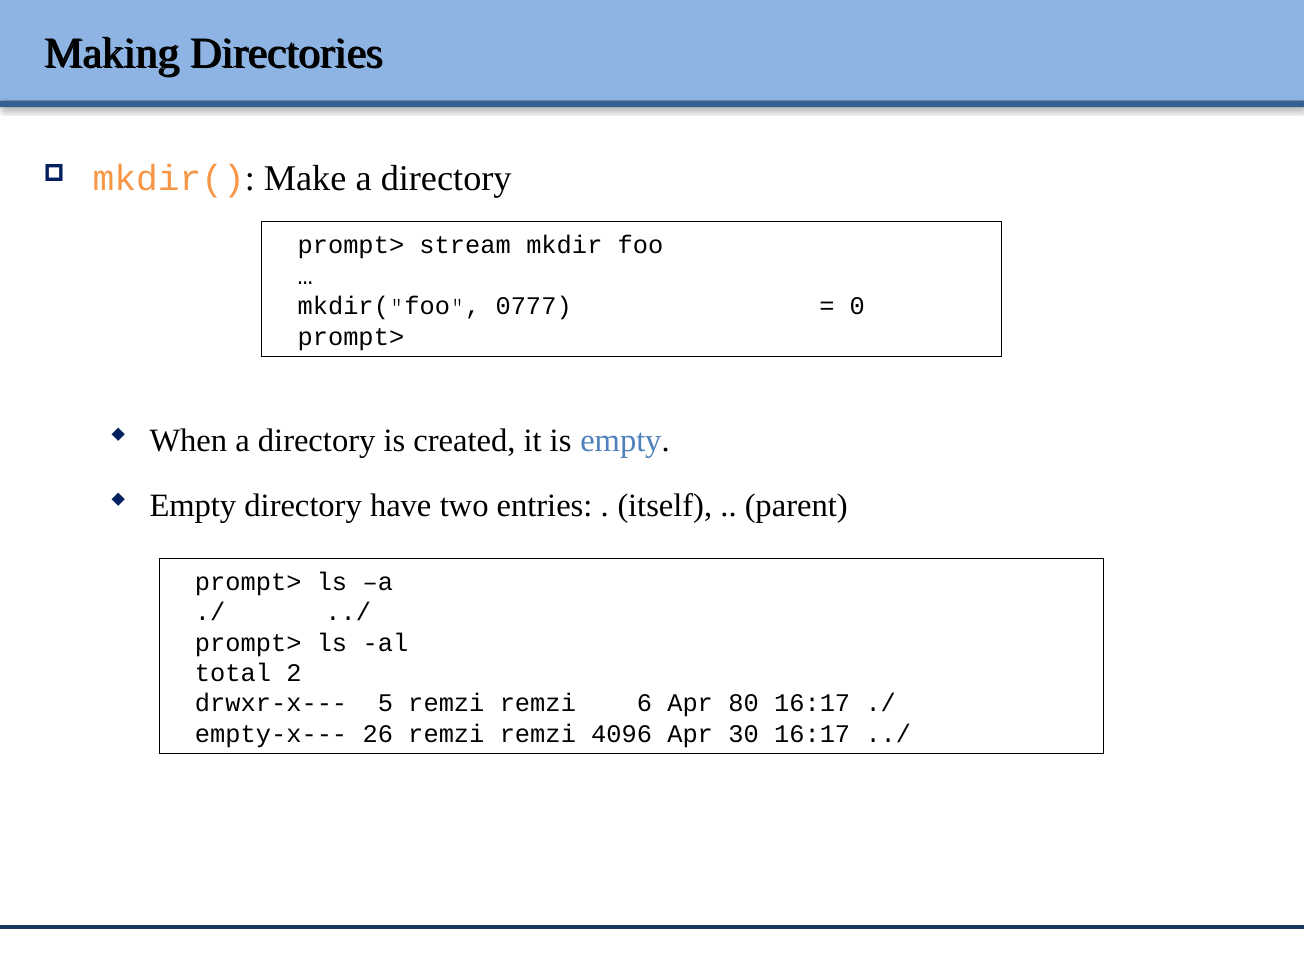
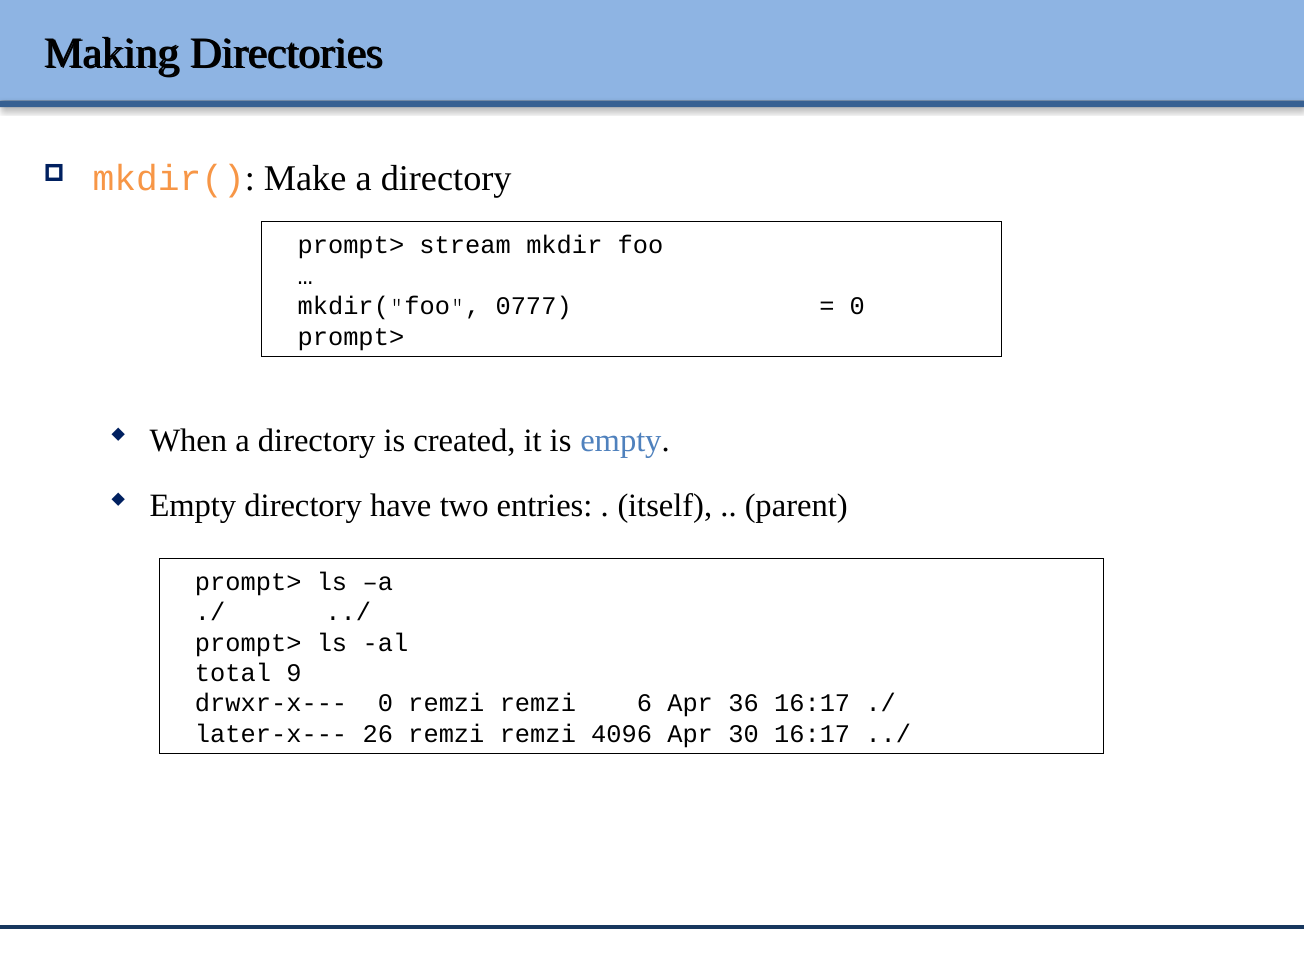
2: 2 -> 9 (294, 673)
drwxr-x--- 5: 5 -> 0 (385, 704)
80: 80 -> 36 (744, 704)
empty-x---: empty-x--- -> later-x--- (271, 734)
